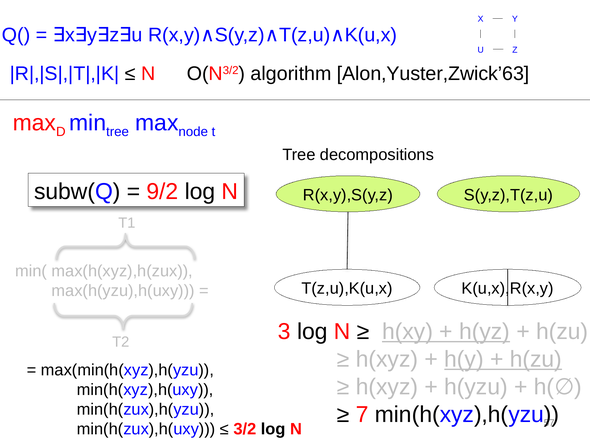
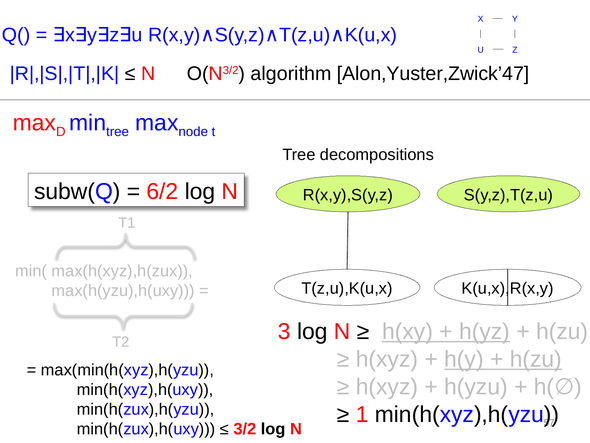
Alon,Yuster,Zwick’63: Alon,Yuster,Zwick’63 -> Alon,Yuster,Zwick’47 (433, 74)
9/2: 9/2 -> 6/2 (163, 191)
7: 7 -> 1 (362, 414)
